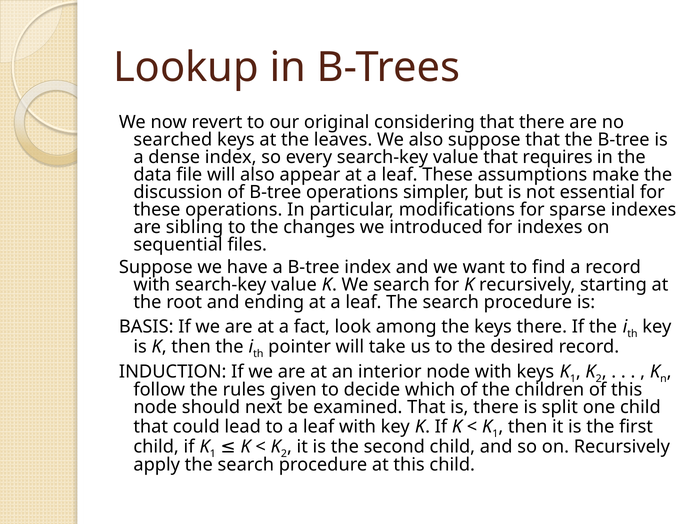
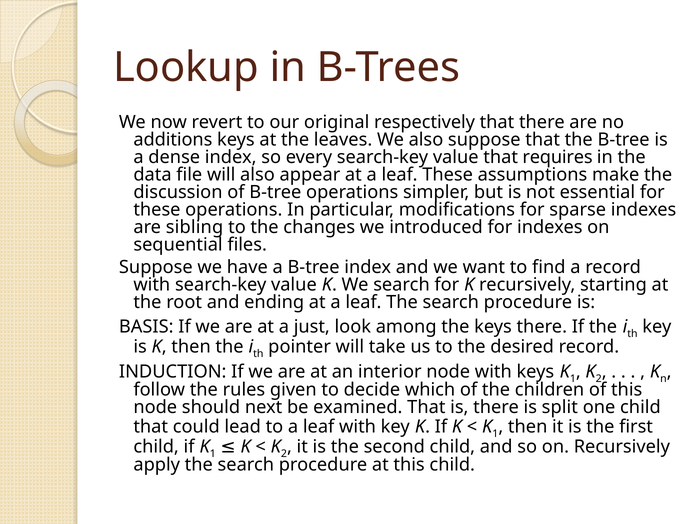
considering: considering -> respectively (425, 122)
searched: searched -> additions (173, 139)
fact: fact -> just (312, 326)
